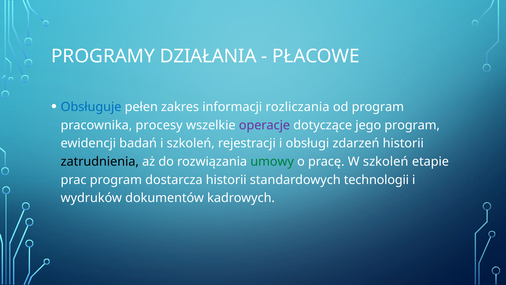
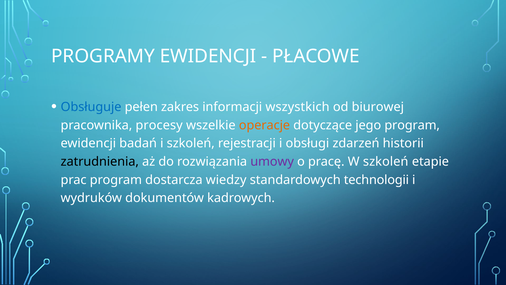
PROGRAMY DZIAŁANIA: DZIAŁANIA -> EWIDENCJI (208, 56)
rozliczania: rozliczania -> wszystkich (298, 107)
od program: program -> biurowej (378, 107)
operacje colour: purple -> orange (264, 125)
umowy colour: green -> purple (272, 161)
dostarcza historii: historii -> wiedzy (226, 180)
